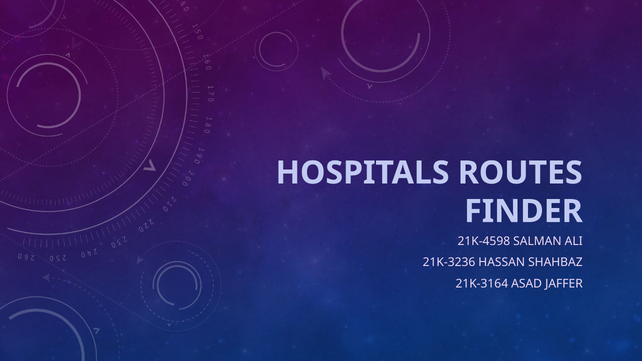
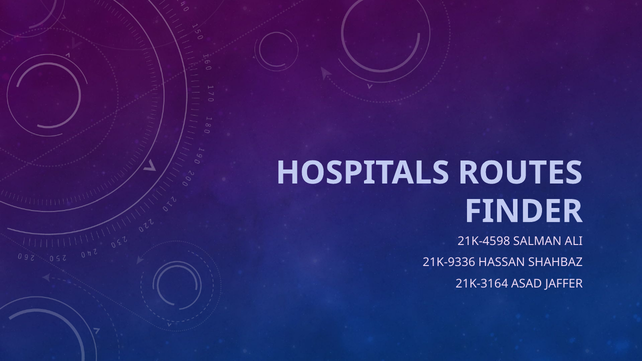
21K-3236: 21K-3236 -> 21K-9336 (449, 263)
